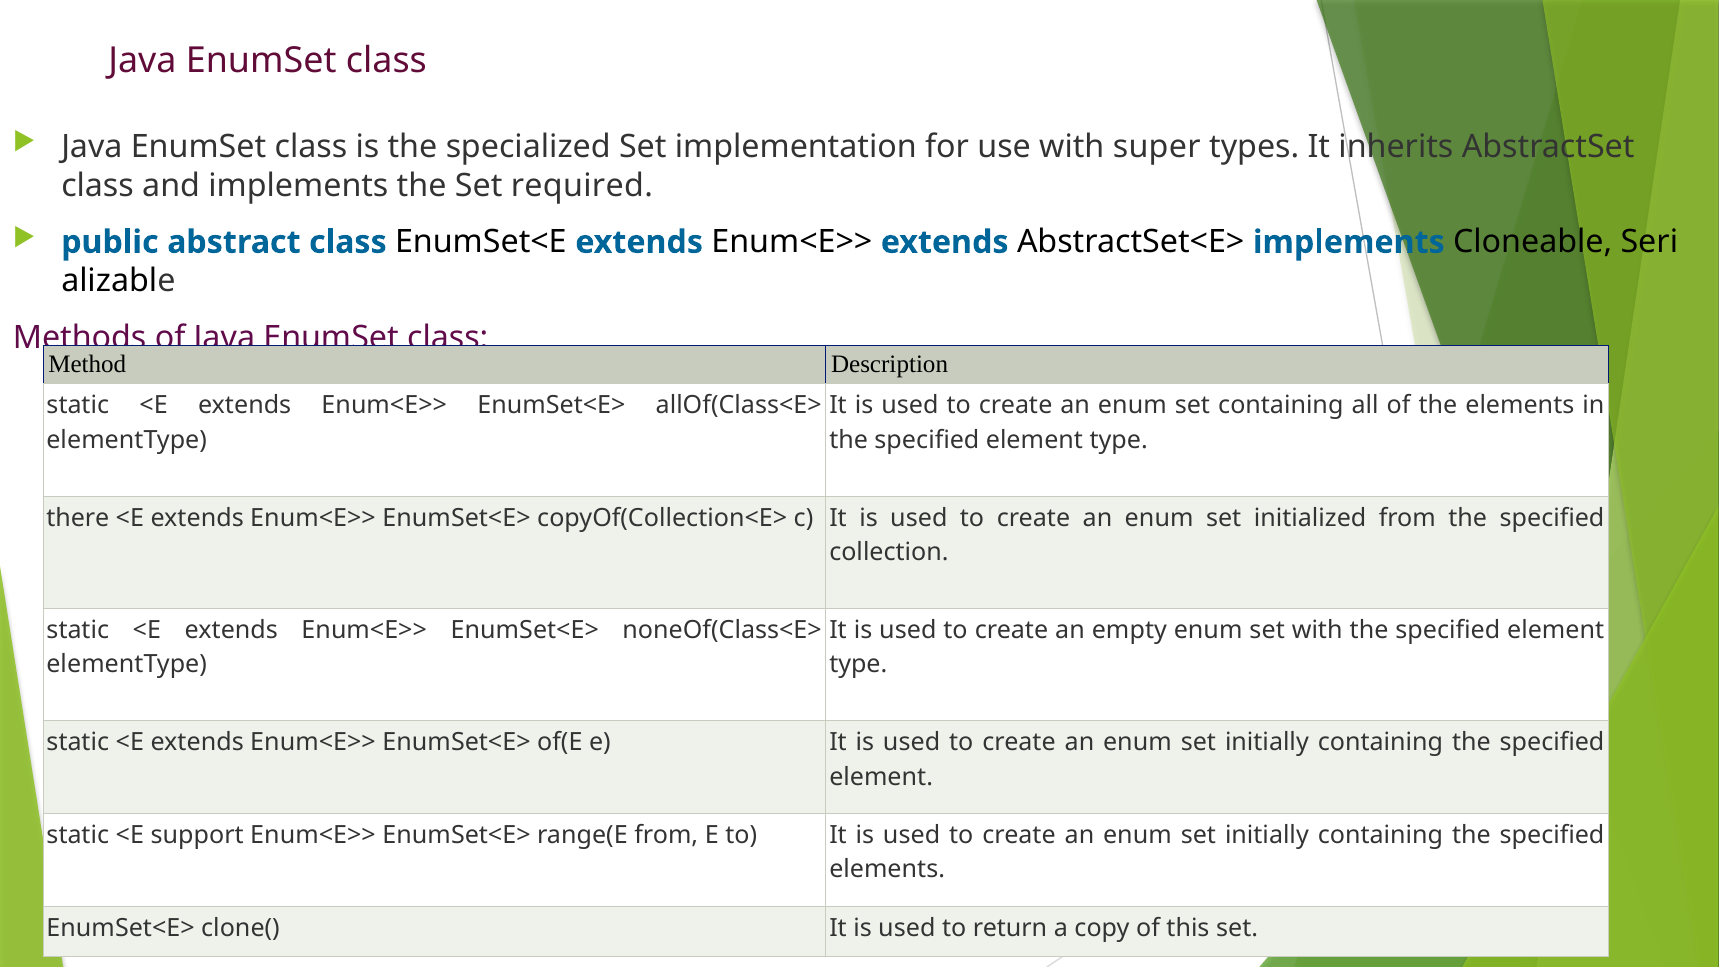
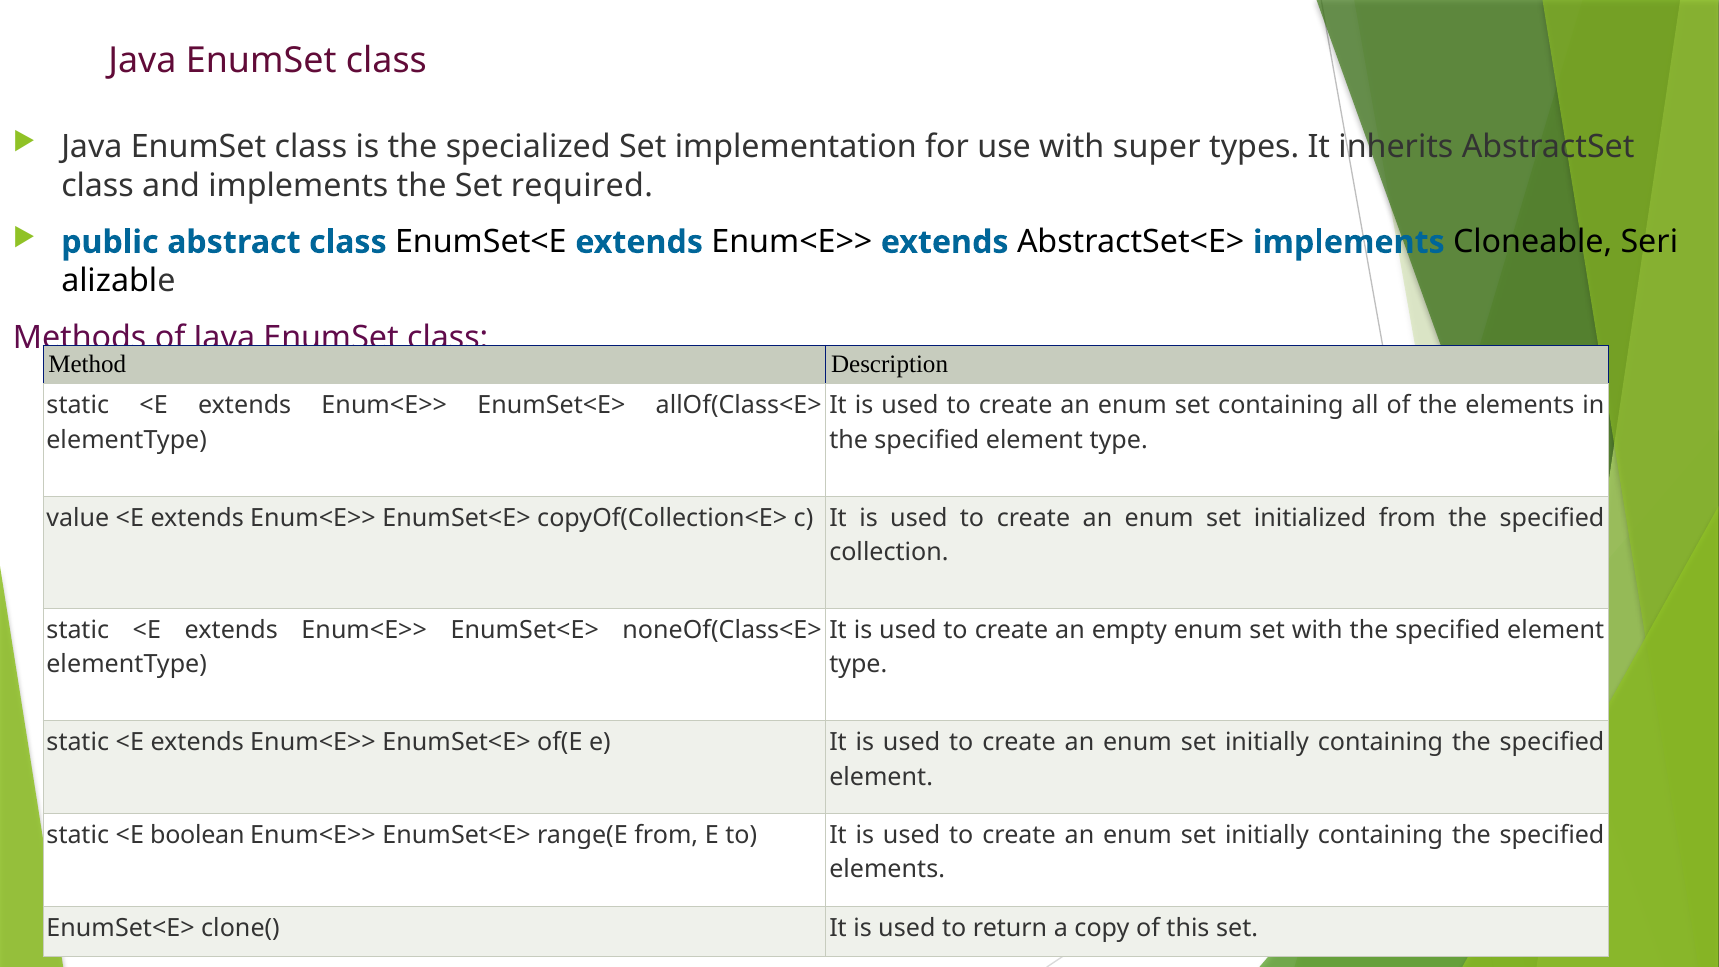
there: there -> value (78, 518)
support: support -> boolean (197, 835)
